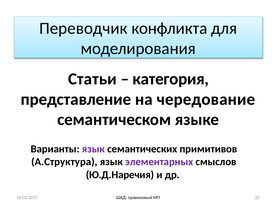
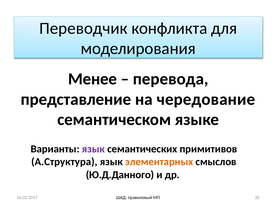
Статьи: Статьи -> Менее (93, 79)
категория: категория -> перевода (171, 79)
элементарных colour: purple -> orange (159, 162)
Ю.Д.Наречия: Ю.Д.Наречия -> Ю.Д.Данного (120, 175)
